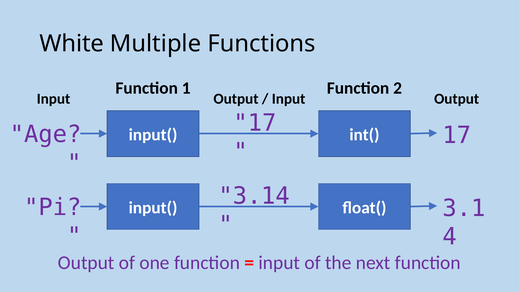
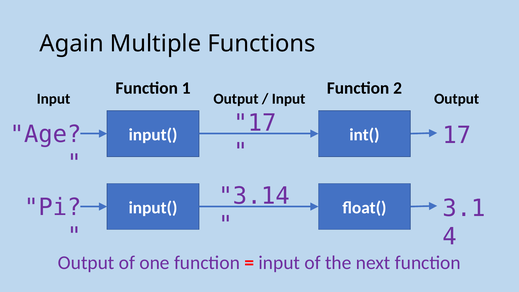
White: White -> Again (72, 44)
